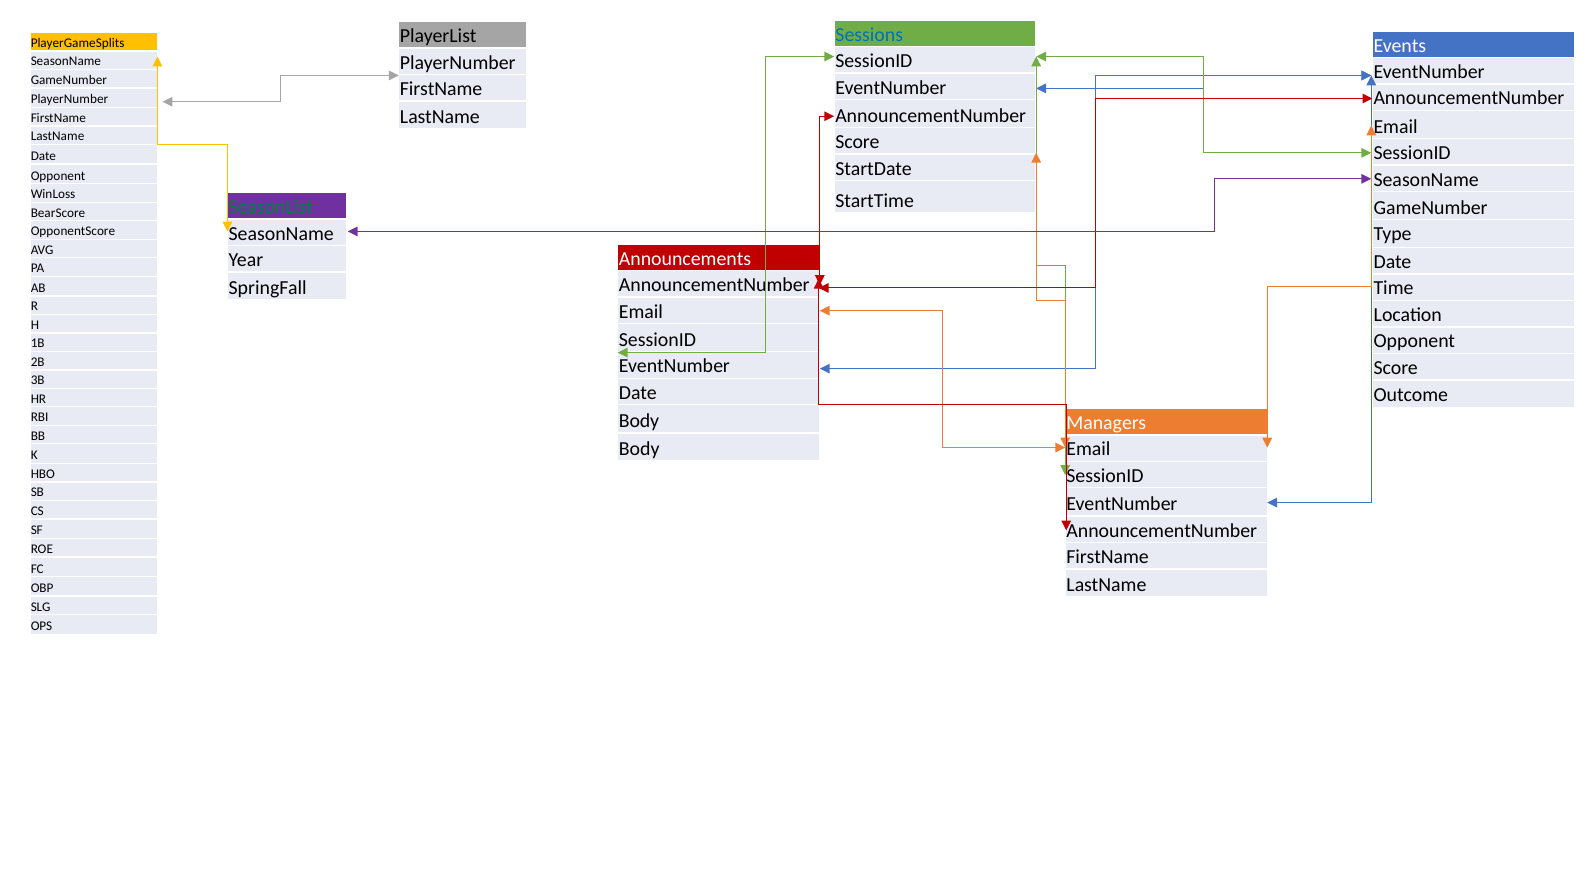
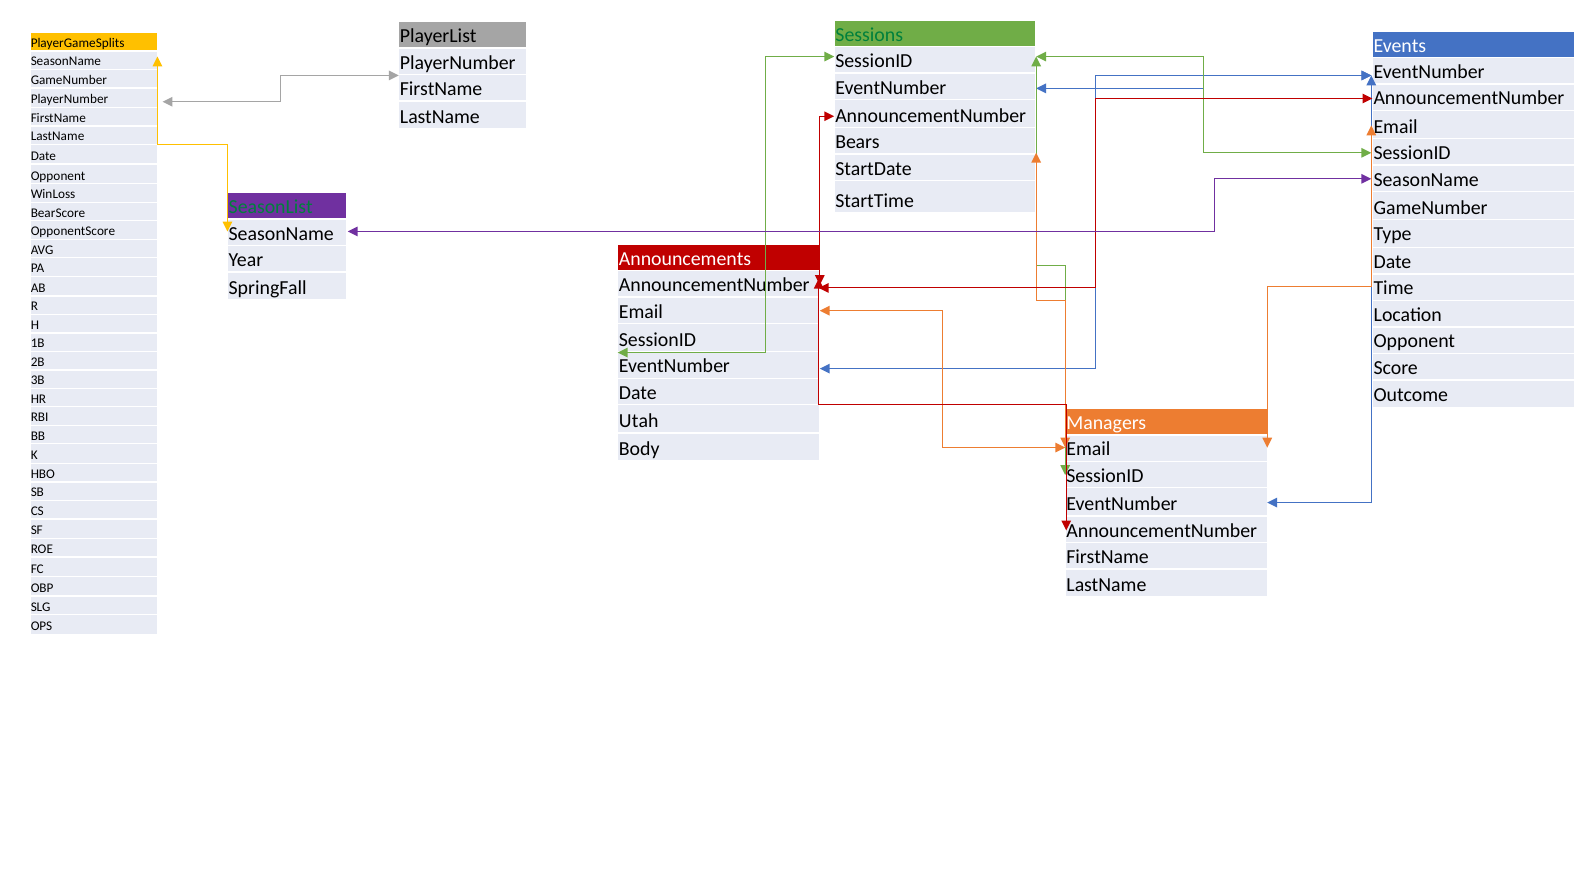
Sessions colour: blue -> green (869, 35)
Score: Score -> Bears (857, 142)
Body: Body -> Utah (639, 421)
